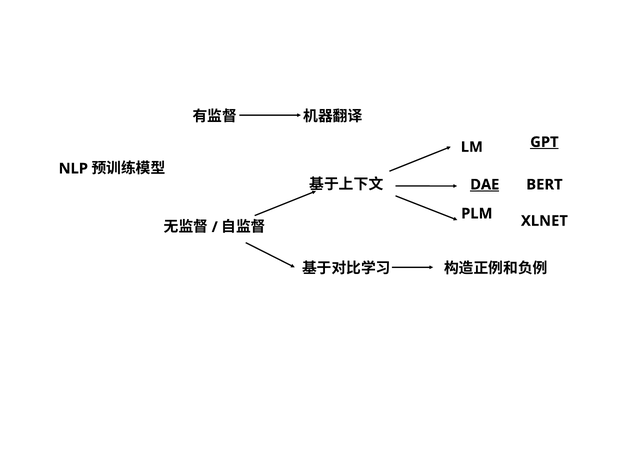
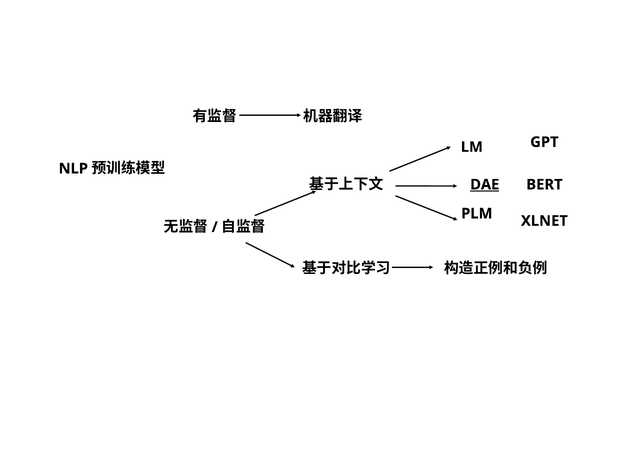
GPT underline: present -> none (544, 142)
